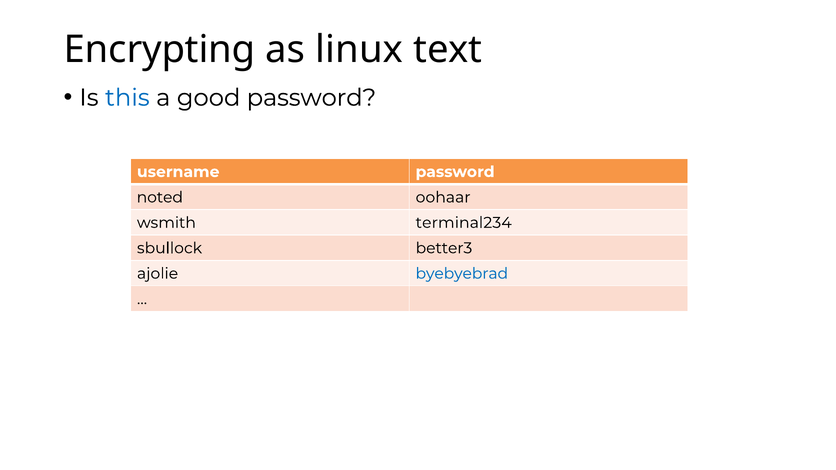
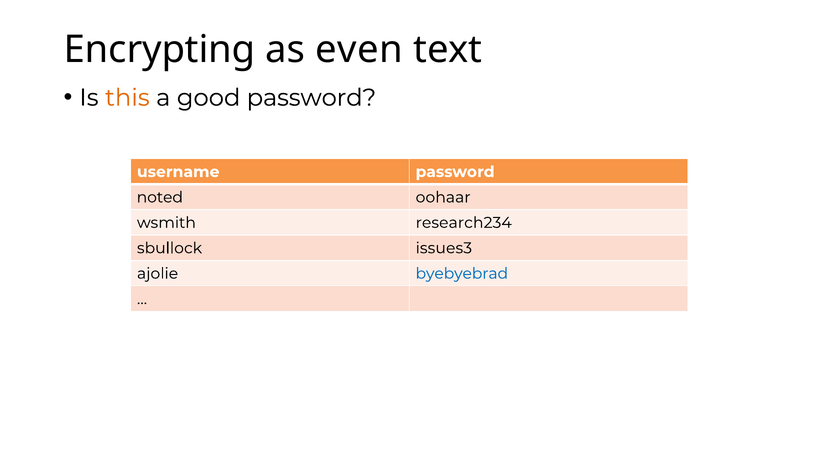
linux: linux -> even (359, 49)
this colour: blue -> orange (127, 98)
terminal234: terminal234 -> research234 (464, 223)
better3: better3 -> issues3 (444, 248)
